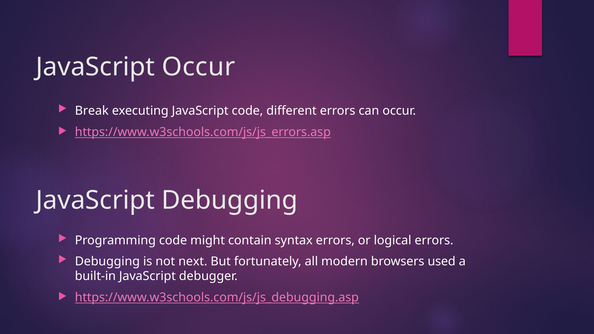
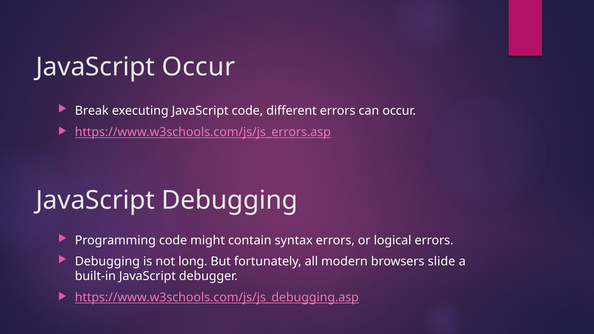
next: next -> long (193, 261)
used: used -> slide (442, 261)
